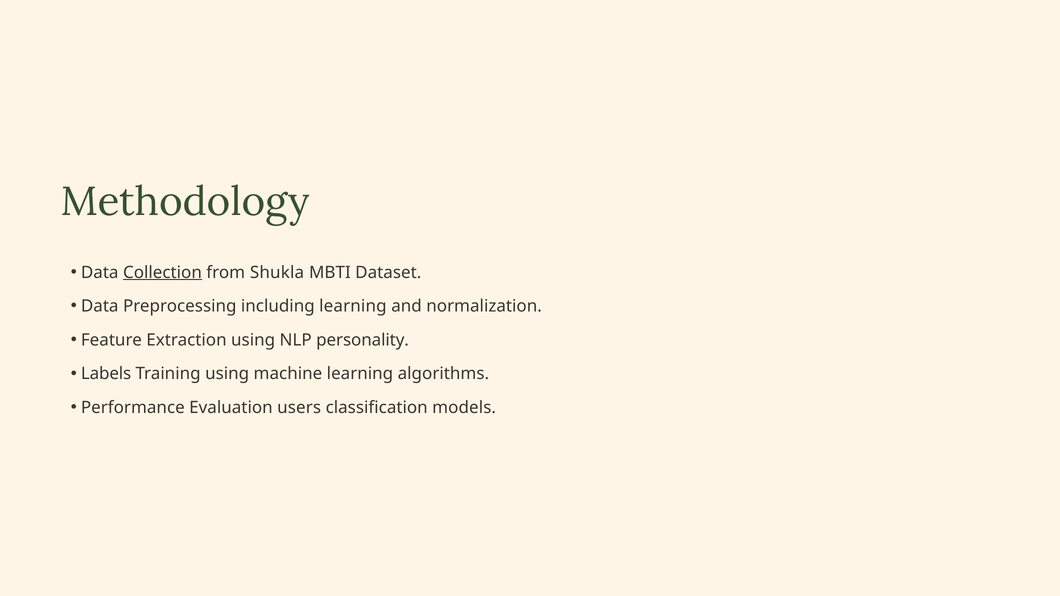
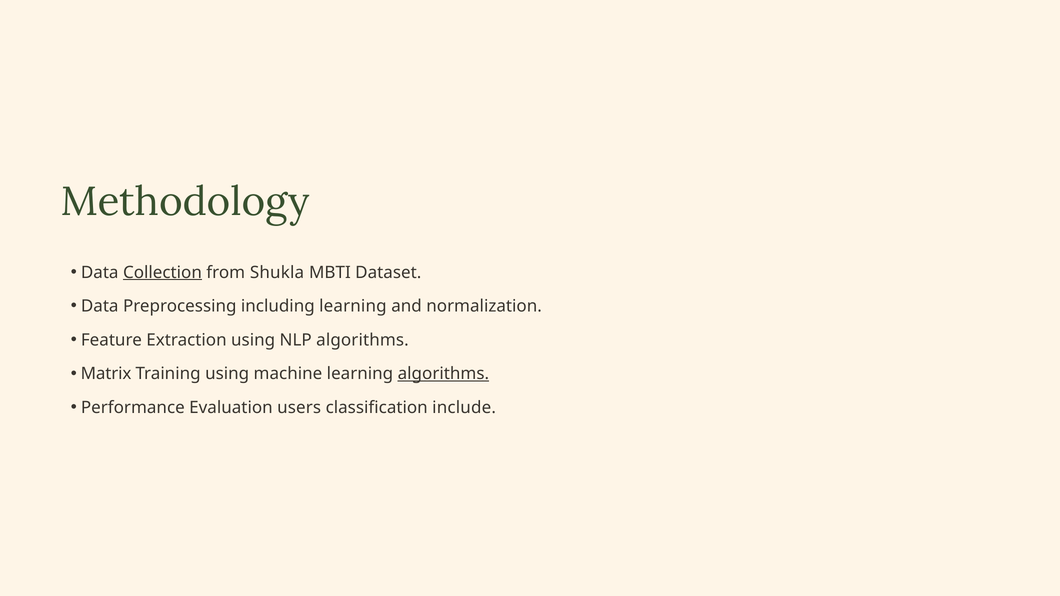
NLP personality: personality -> algorithms (362, 340)
Labels: Labels -> Matrix (106, 374)
algorithms underline: none -> present (443, 374)
models: models -> include (464, 408)
